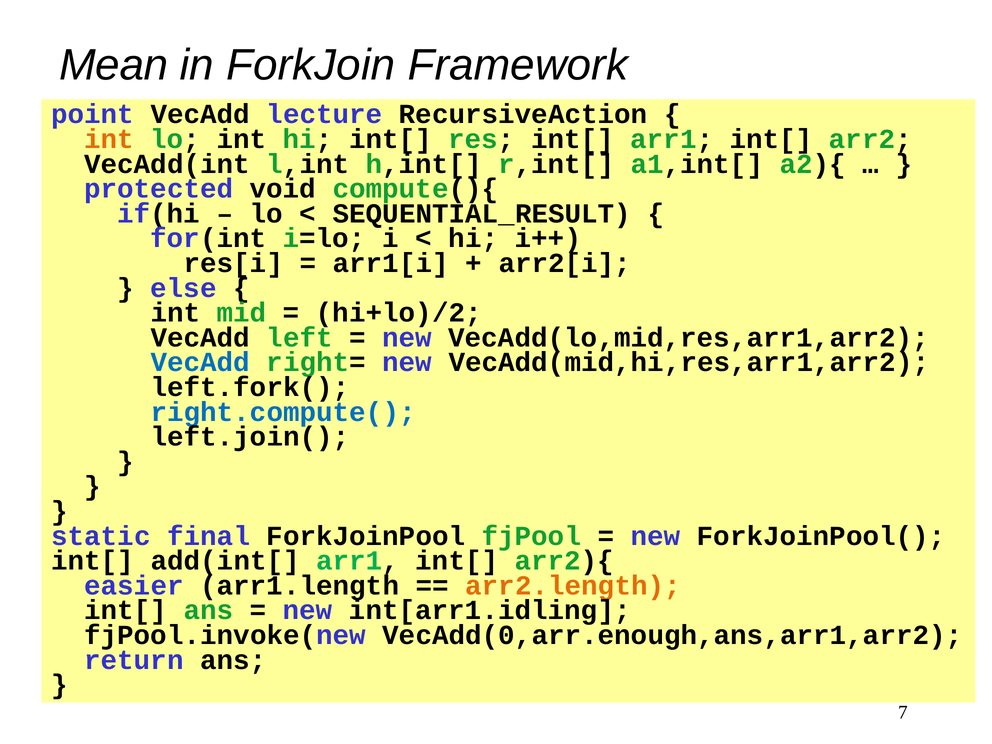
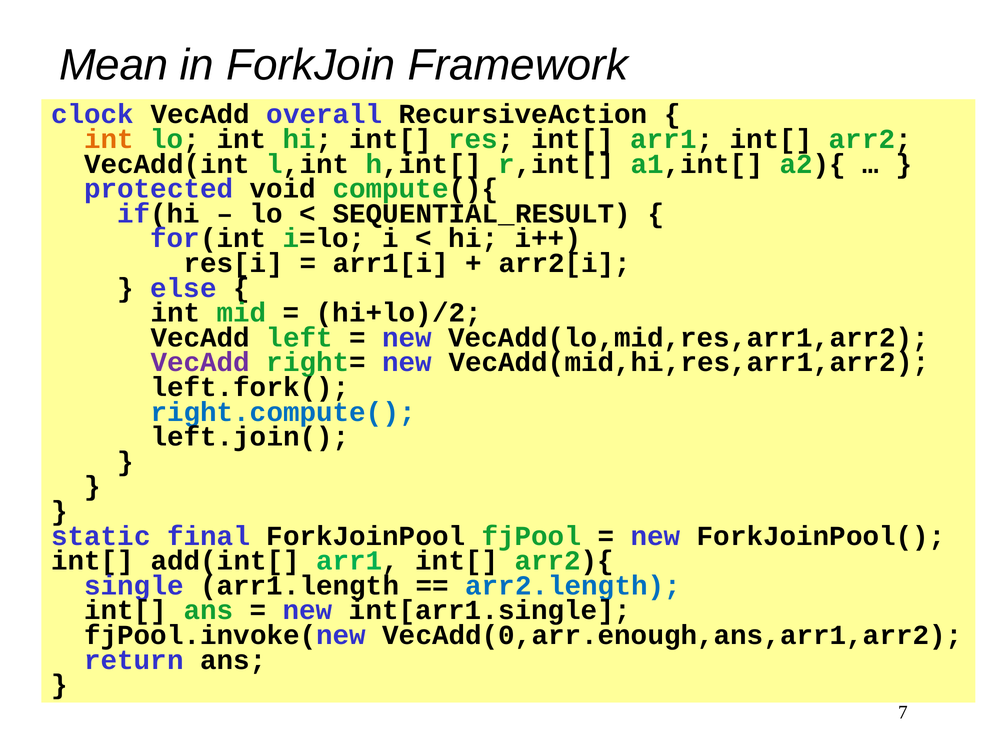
point: point -> clock (93, 114)
lecture: lecture -> overall (324, 114)
VecAdd colour: blue -> purple (200, 362)
easier: easier -> single (134, 586)
arr2.length colour: orange -> blue (573, 586)
int[arr1.idling: int[arr1.idling -> int[arr1.single (490, 610)
